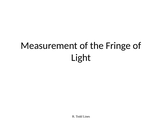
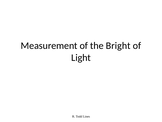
Fringe: Fringe -> Bright (118, 46)
